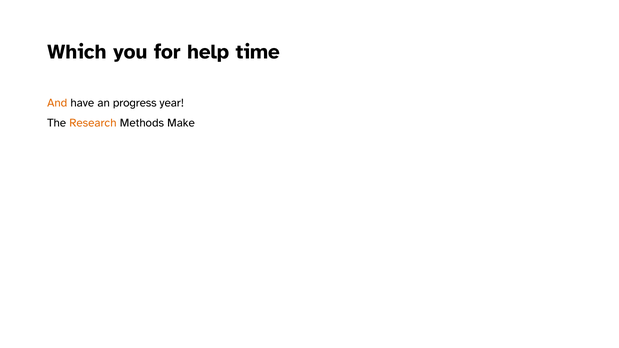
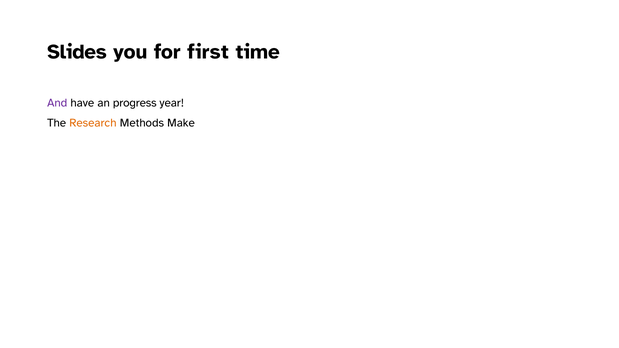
Which: Which -> Slides (77, 52)
help: help -> first (208, 52)
And colour: orange -> purple (57, 103)
